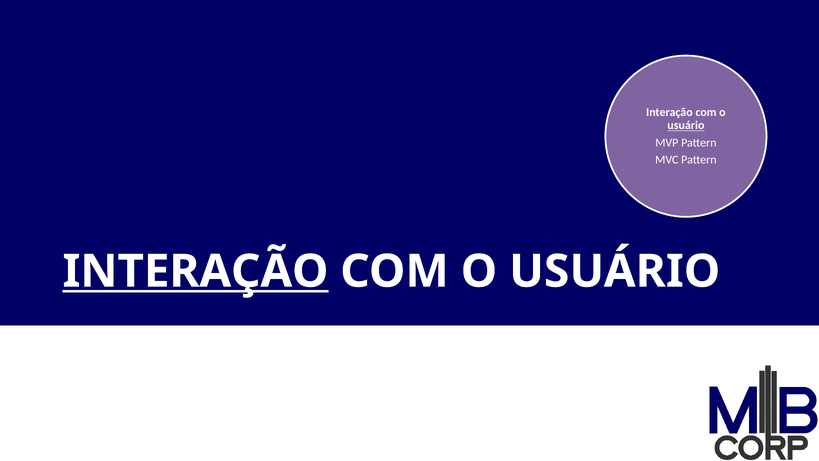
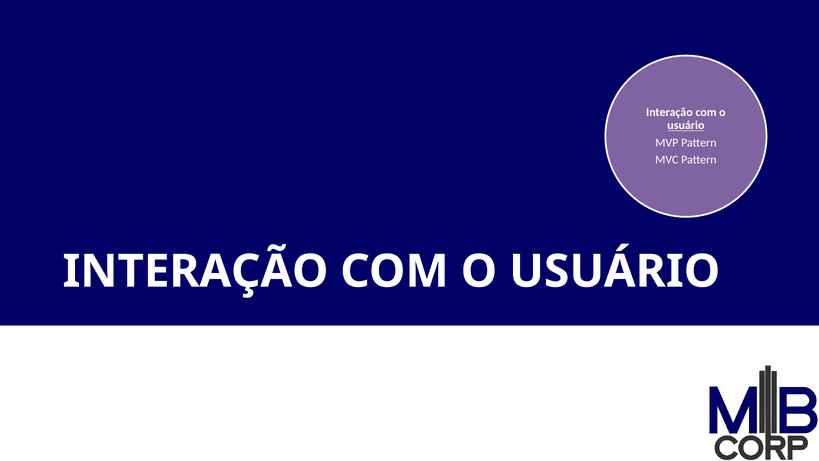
INTERAÇÃO underline: present -> none (195, 271)
